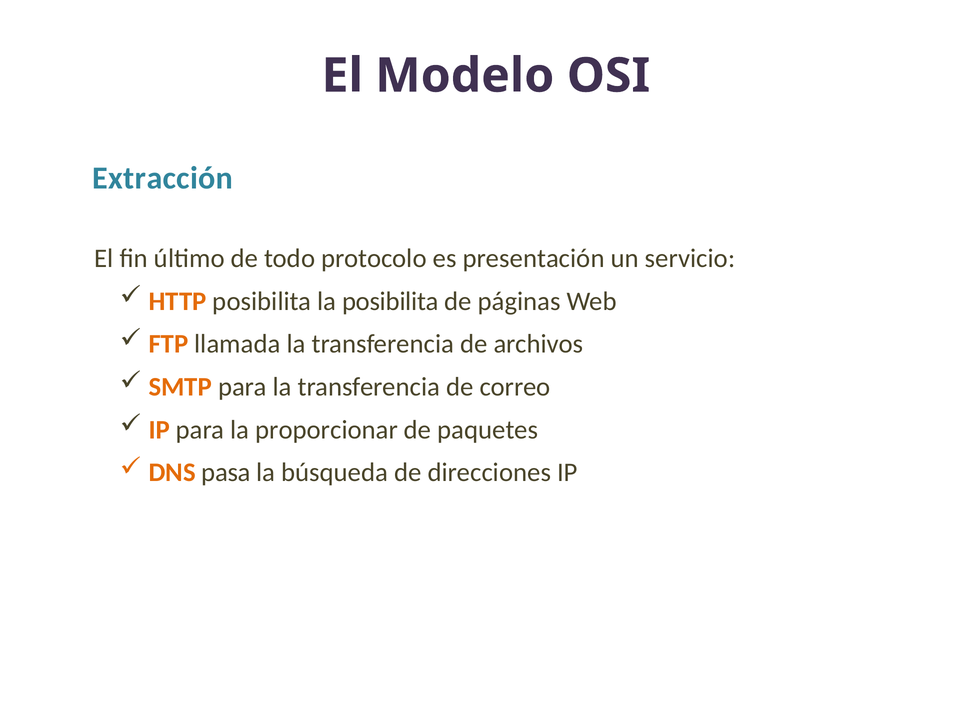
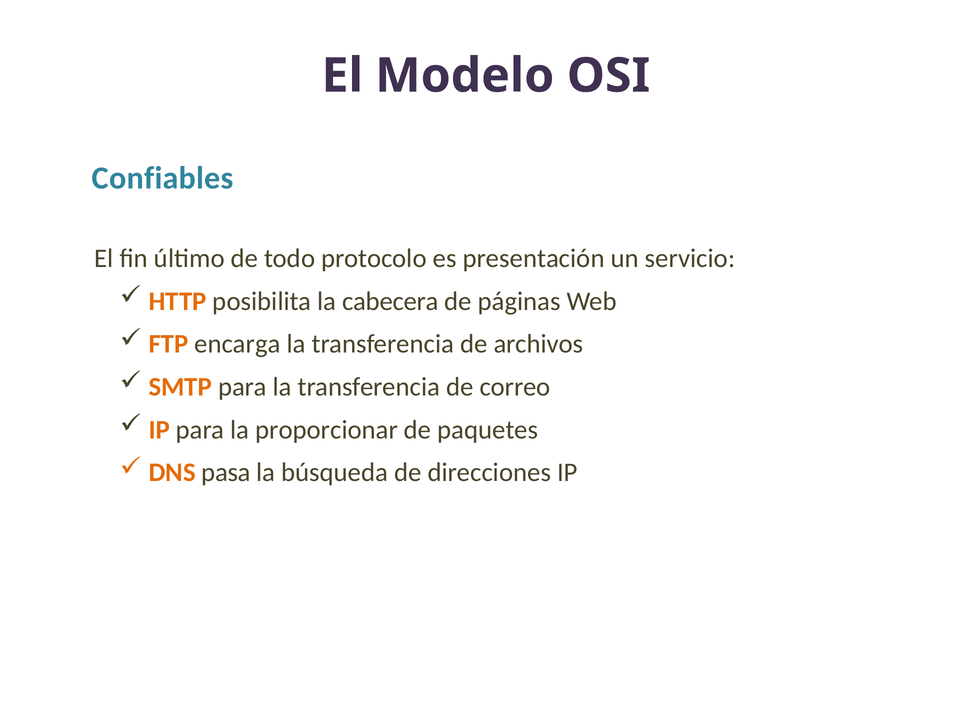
Extracción: Extracción -> Confiables (163, 178)
la posibilita: posibilita -> cabecera (390, 301)
llamada: llamada -> encarga (237, 344)
